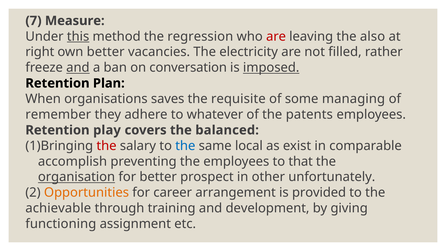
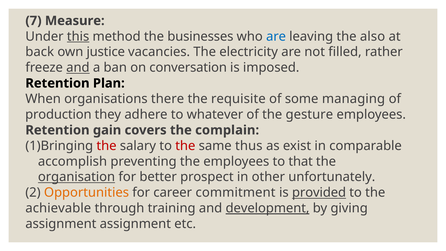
regression: regression -> businesses (200, 36)
are colour: red -> blue (276, 36)
right: right -> back (40, 52)
own better: better -> justice (106, 52)
imposed underline: present -> none (271, 68)
saves: saves -> there (168, 99)
remember: remember -> production (58, 114)
patents: patents -> gesture (309, 114)
play: play -> gain (107, 130)
balanced: balanced -> complain (227, 130)
the colour: blue -> red (185, 146)
local: local -> thus (249, 146)
arrangement: arrangement -> commitment (236, 193)
provided underline: none -> present (319, 193)
development underline: none -> present (268, 208)
functioning: functioning -> assignment (61, 224)
